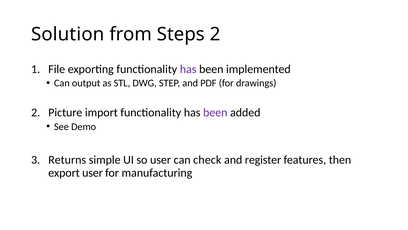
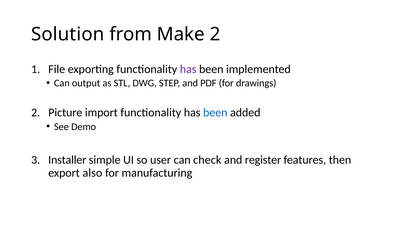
Steps: Steps -> Make (181, 34)
been colour: purple -> blue (215, 112)
Returns: Returns -> Installer (67, 160)
export user: user -> also (92, 173)
